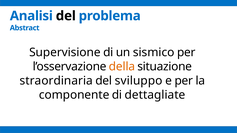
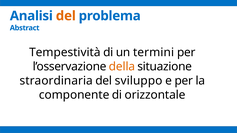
del colour: black -> orange (66, 16)
Supervisione: Supervisione -> Tempestività (65, 52)
sismico: sismico -> termini (154, 52)
dettagliate: dettagliate -> orizzontale (155, 95)
